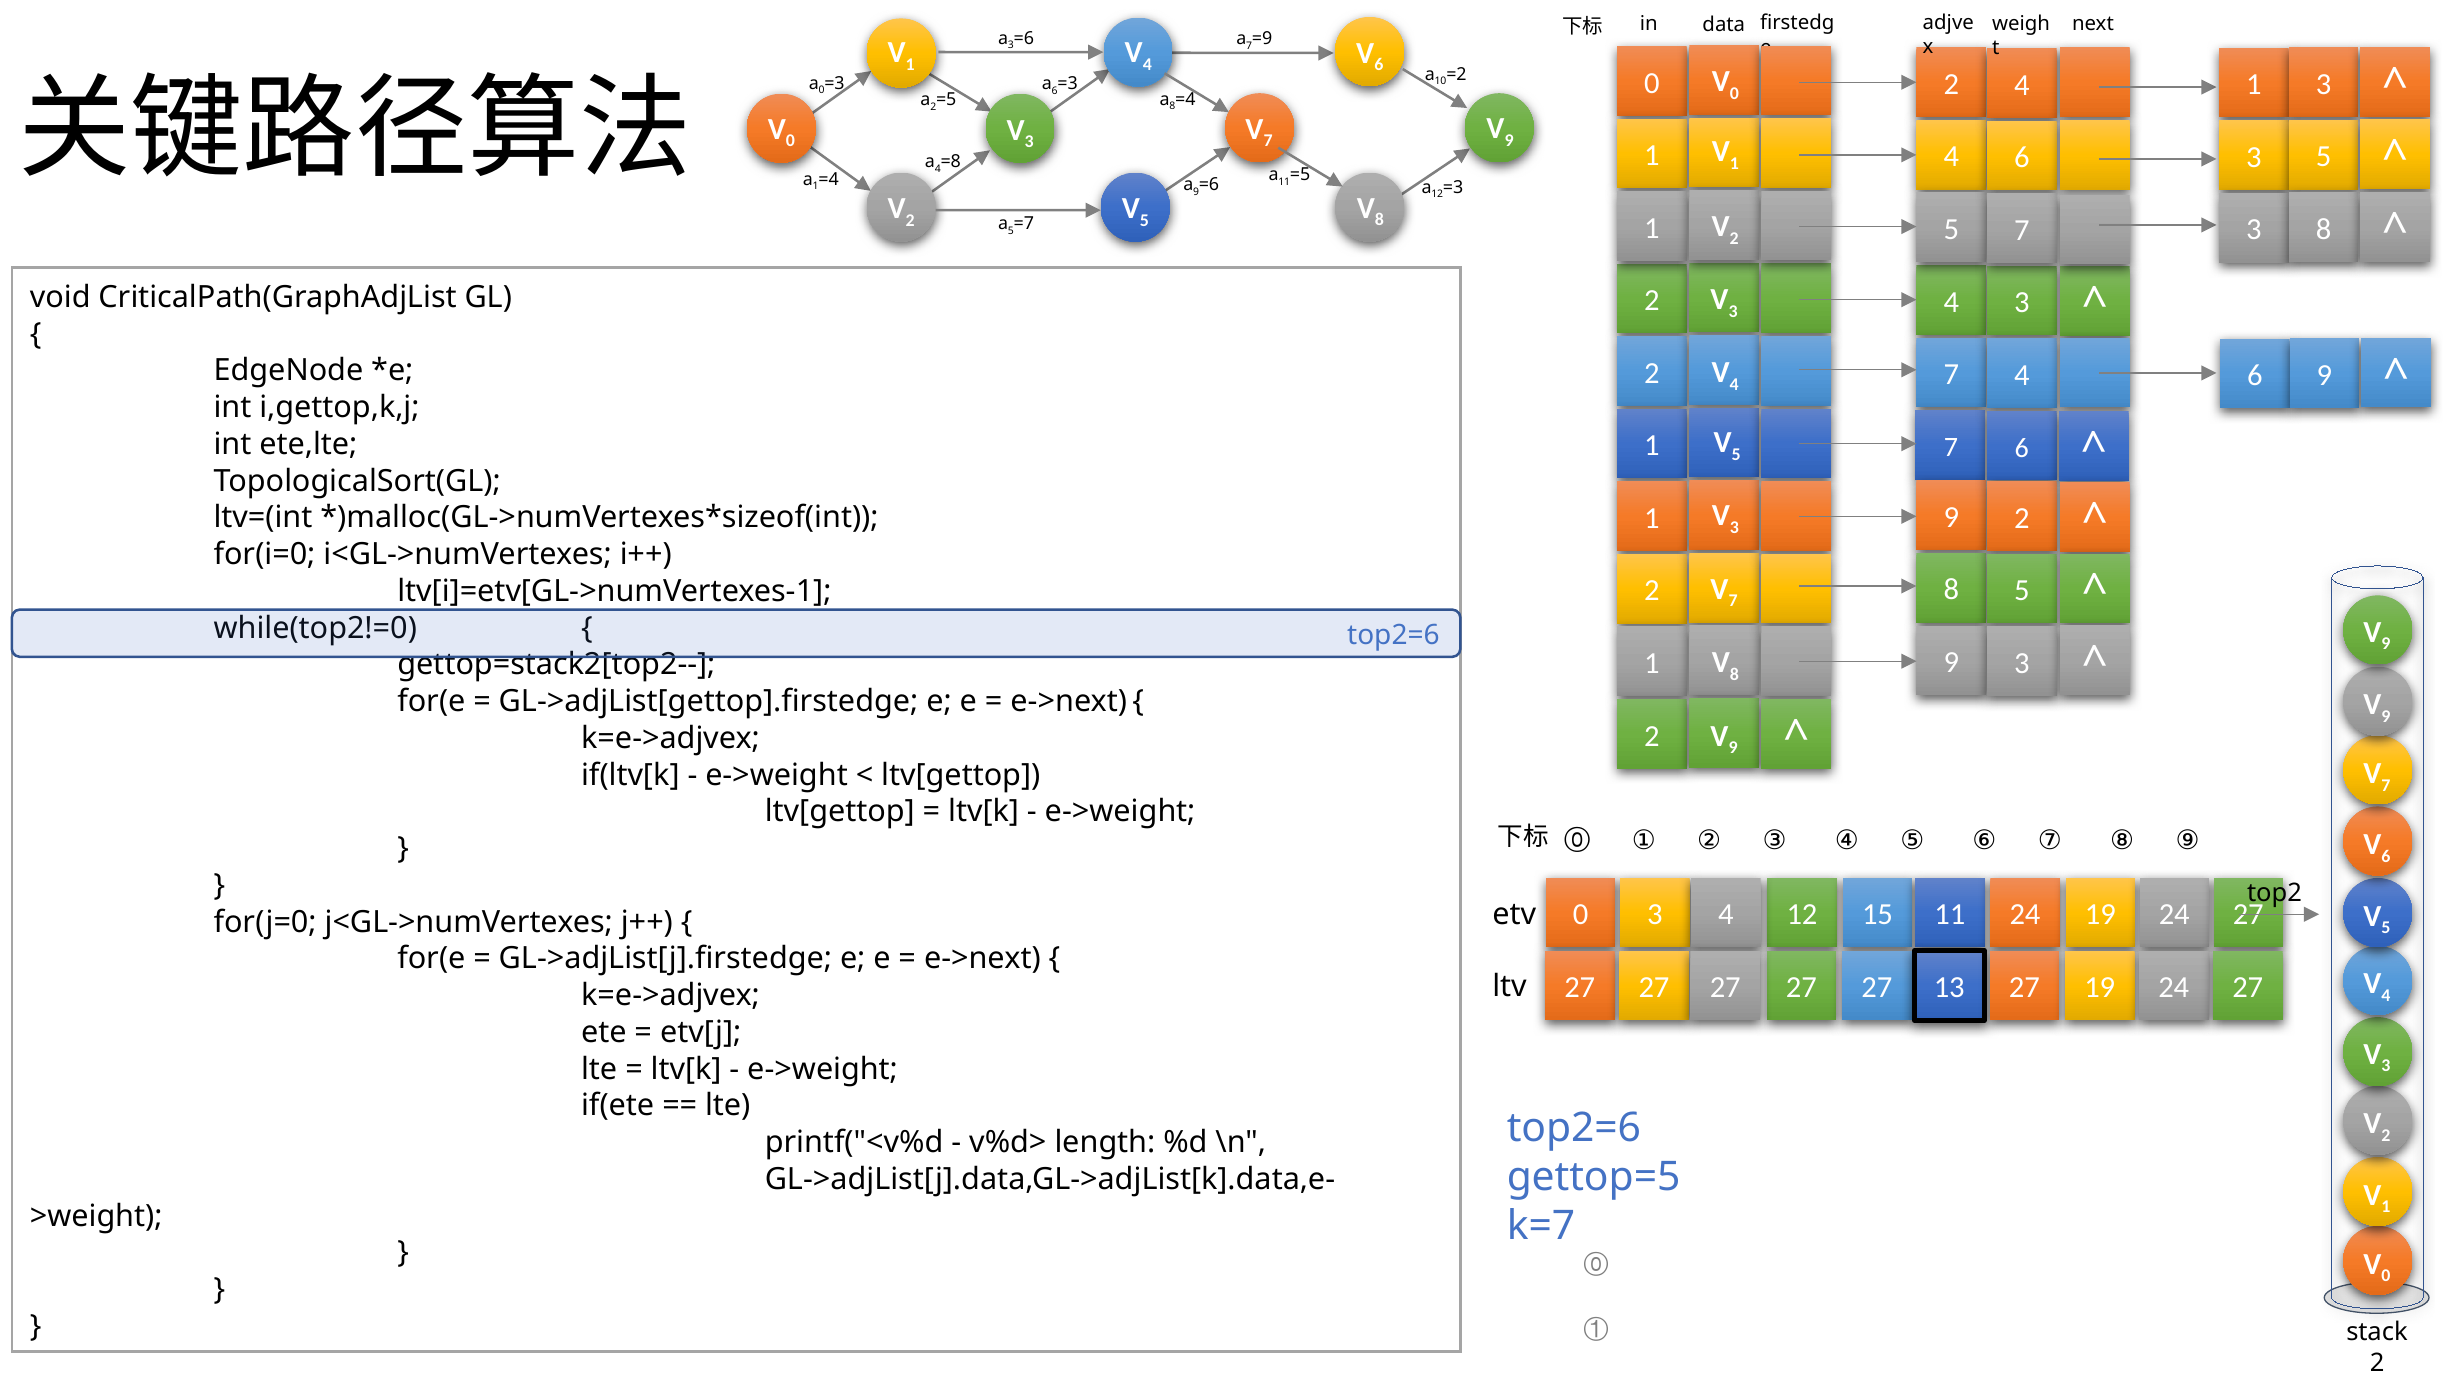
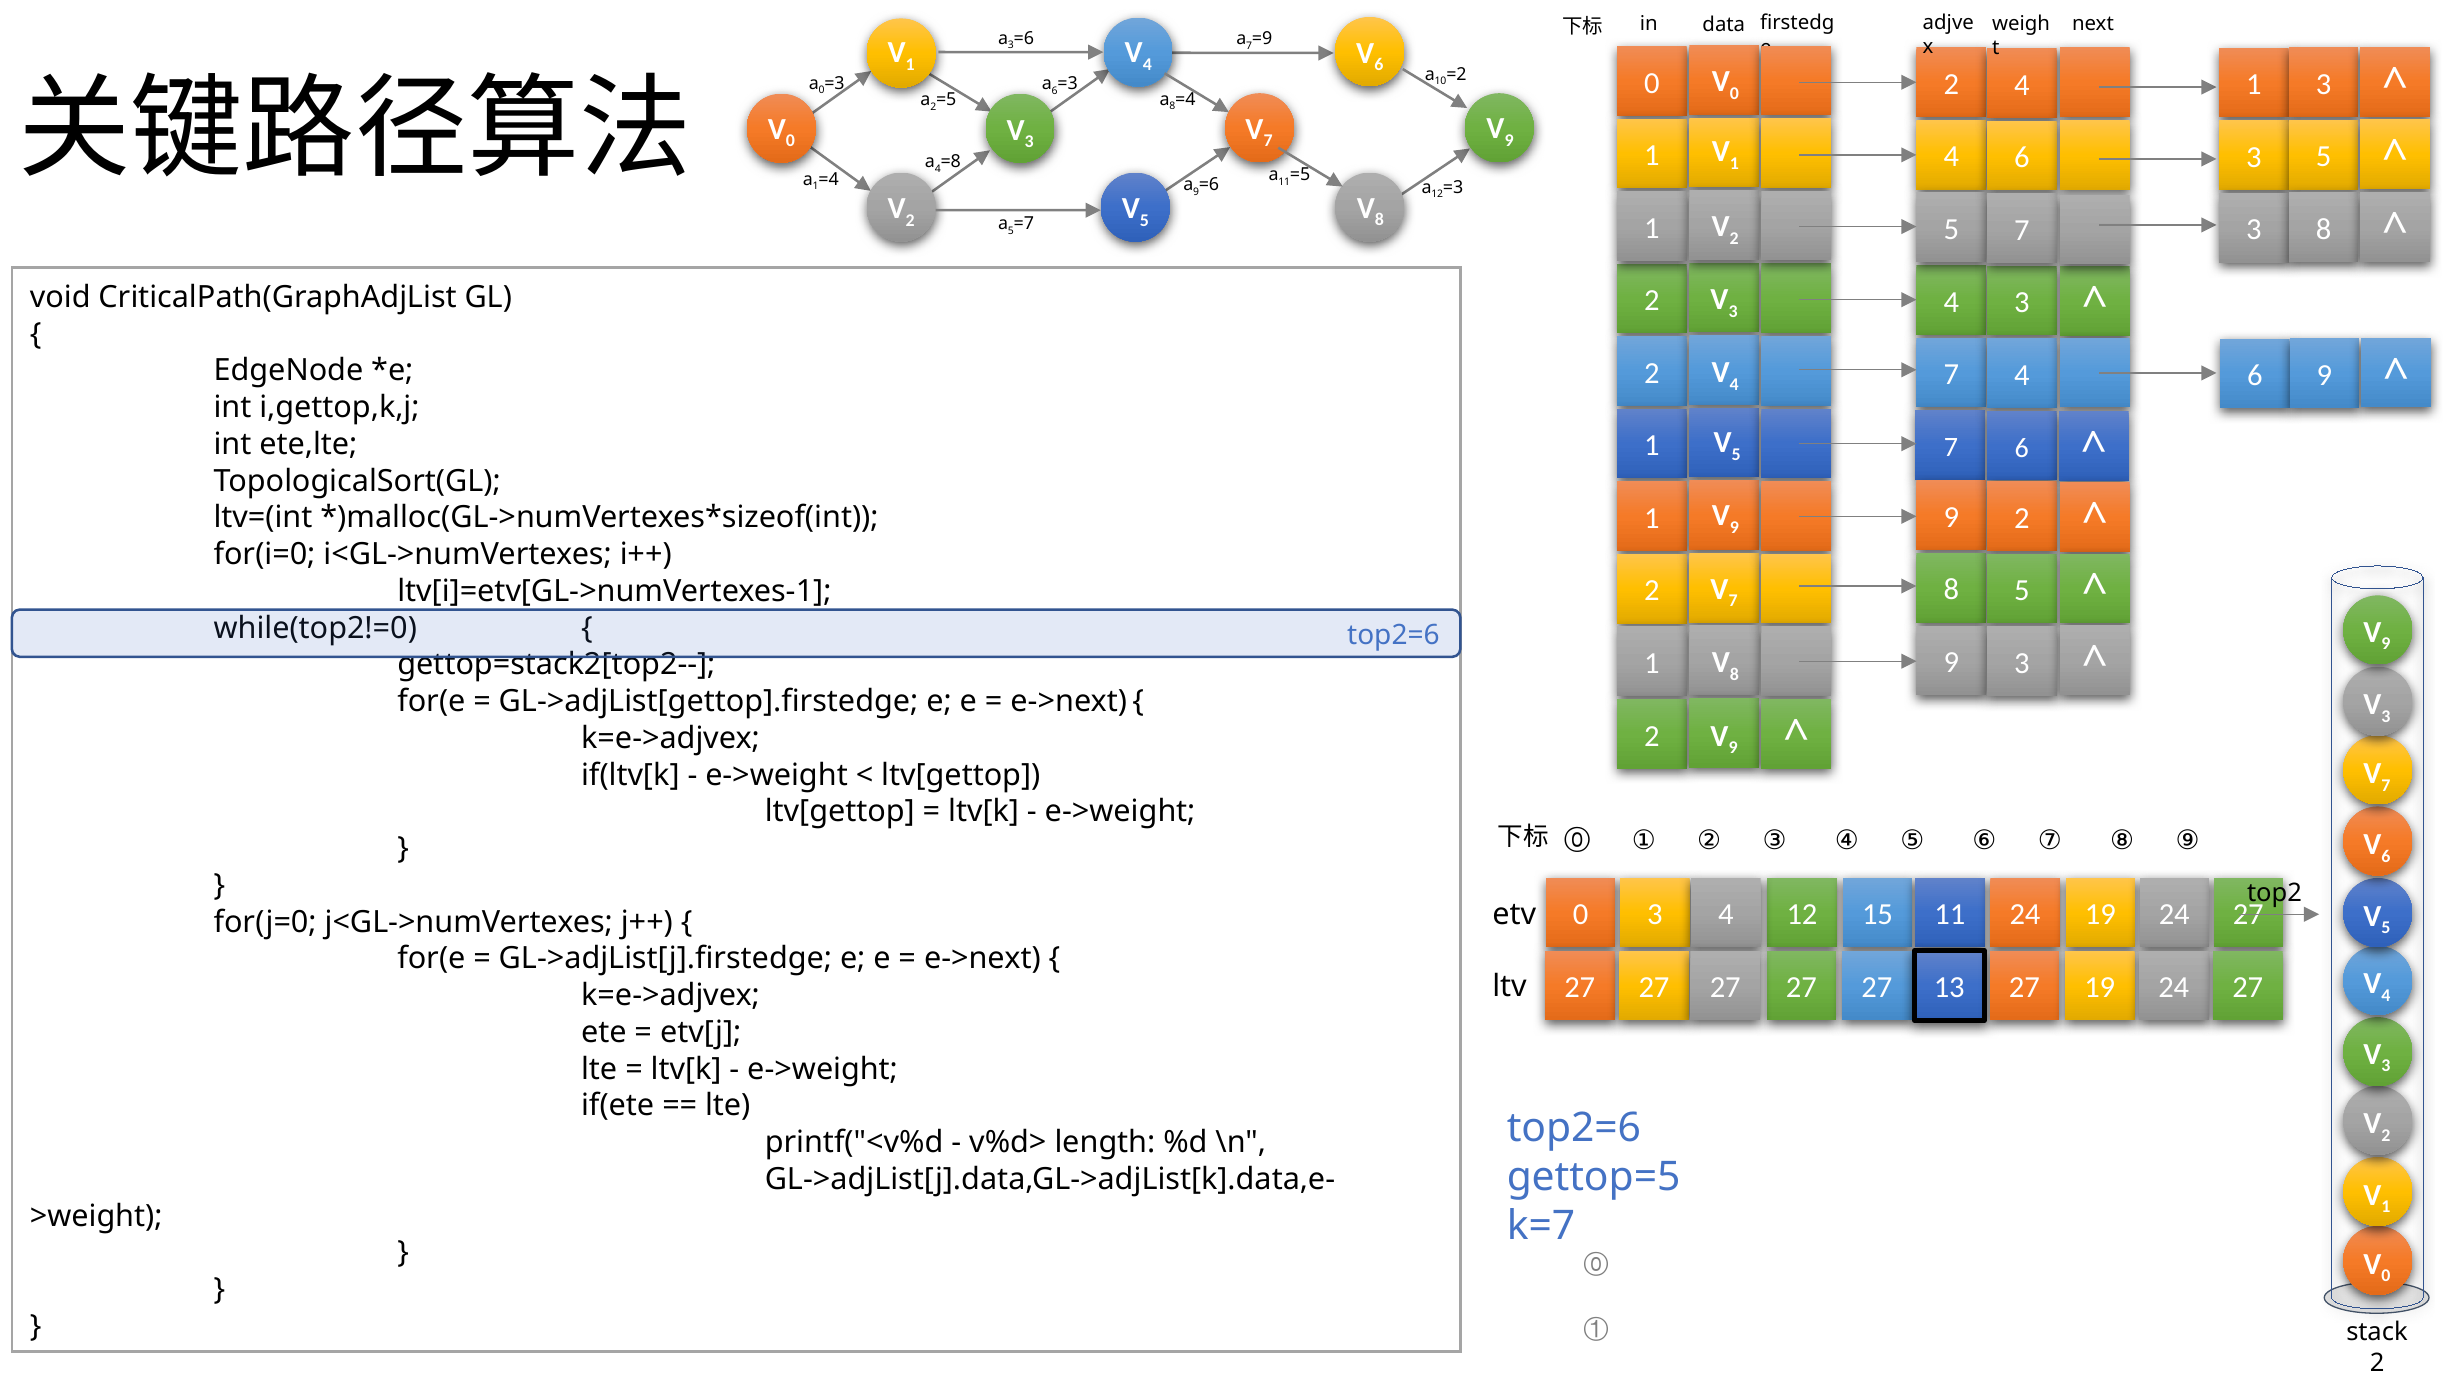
3: 3 -> 9 (1734, 528)
9: 9 -> 3 (2386, 717)
